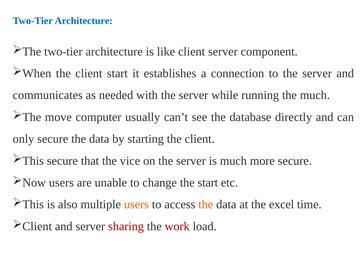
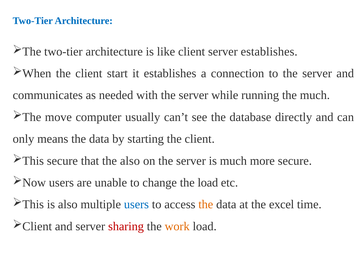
server component: component -> establishes (269, 52)
only secure: secure -> means (53, 139)
the vice: vice -> also (130, 161)
the start: start -> load (208, 183)
users colour: orange -> blue (136, 204)
work colour: red -> orange (177, 226)
